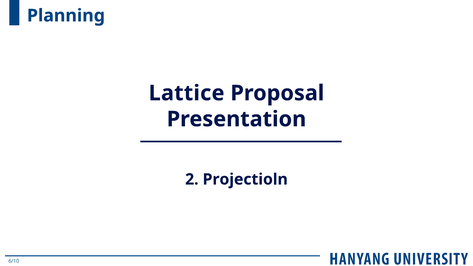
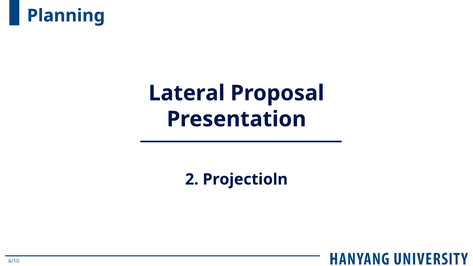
Lattice: Lattice -> Lateral (187, 93)
